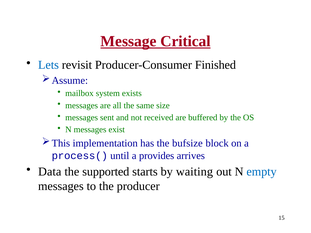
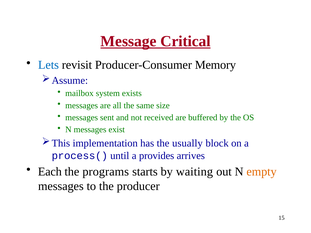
Finished: Finished -> Memory (215, 65)
bufsize: bufsize -> usually (187, 143)
Data: Data -> Each (50, 172)
supported: supported -> programs (106, 172)
empty colour: blue -> orange (262, 172)
